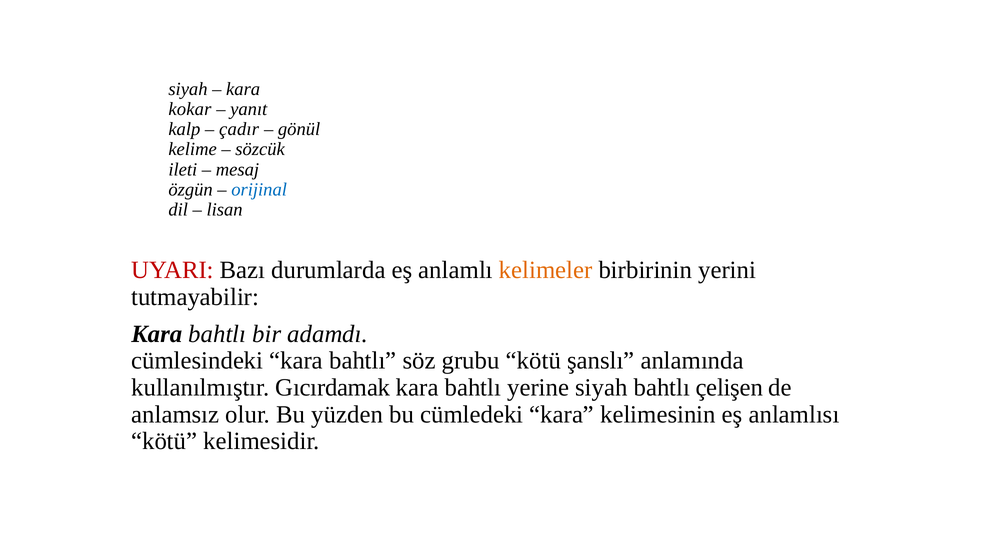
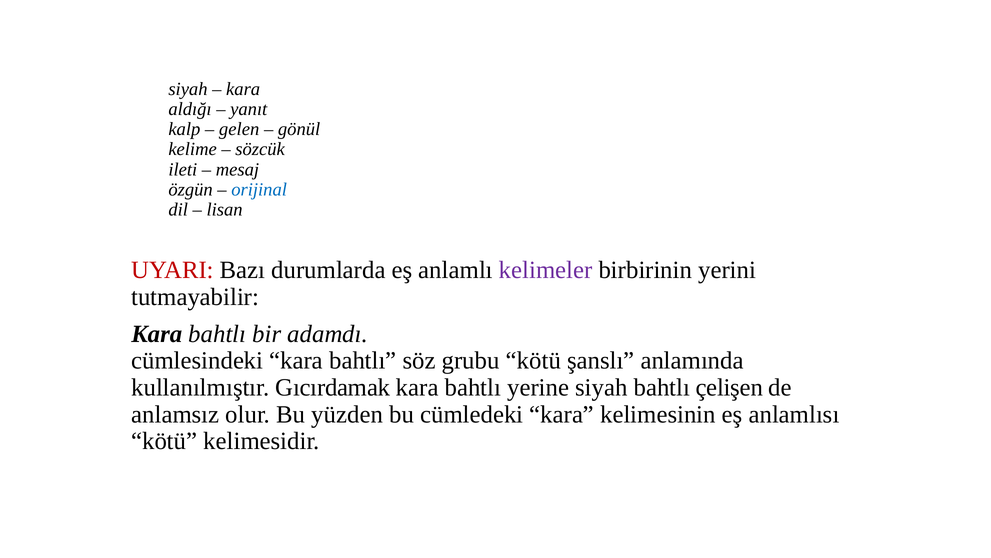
kokar: kokar -> aldığı (190, 109)
çadır: çadır -> gelen (239, 129)
kelimeler colour: orange -> purple (546, 270)
